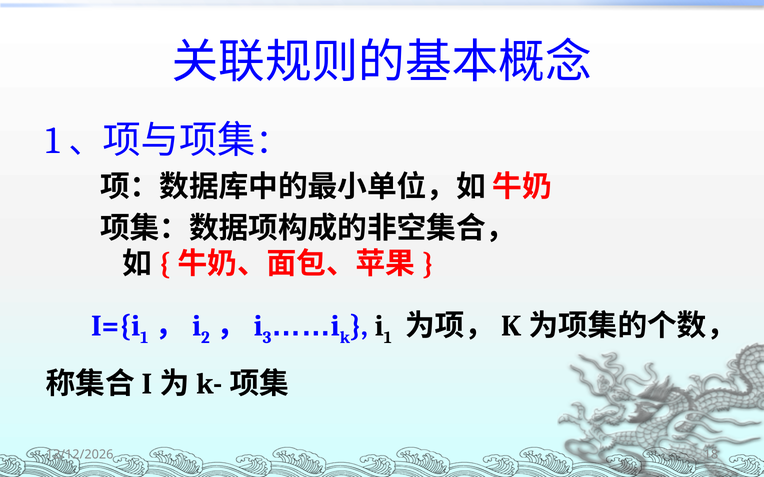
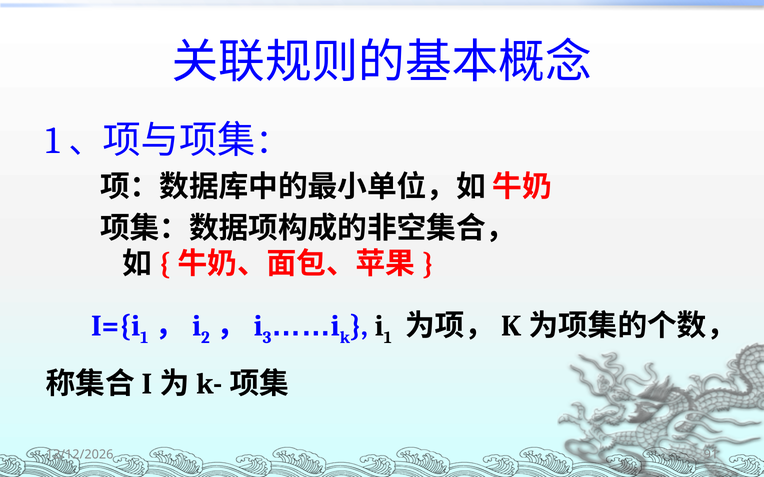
18: 18 -> 91 (711, 455)
